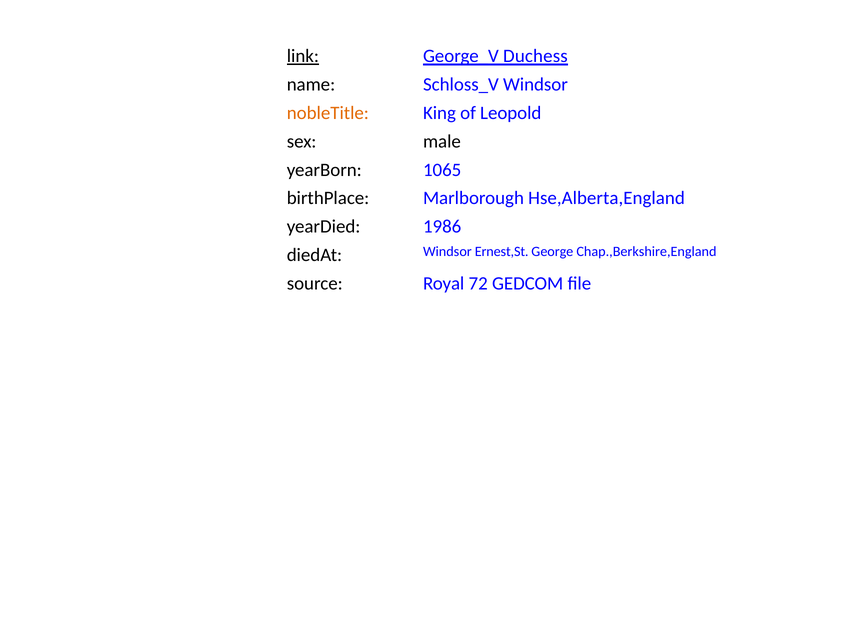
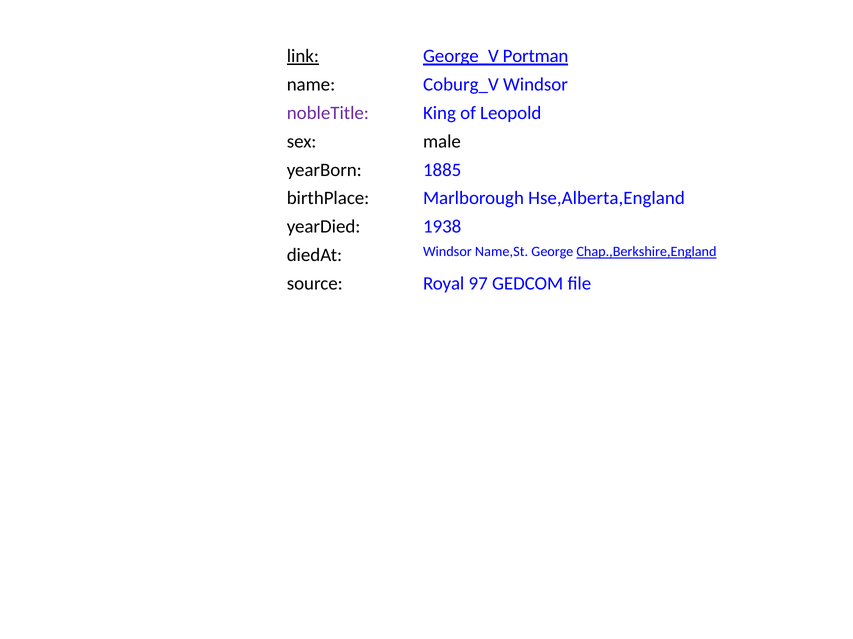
Duchess: Duchess -> Portman (536, 56)
Schloss_V: Schloss_V -> Coburg_V (461, 85)
nobleTitle colour: orange -> purple (328, 113)
1065: 1065 -> 1885 (442, 170)
1986: 1986 -> 1938 (442, 227)
Ernest,St: Ernest,St -> Name,St (502, 252)
Chap.,Berkshire,England underline: none -> present (646, 252)
72: 72 -> 97 (478, 284)
